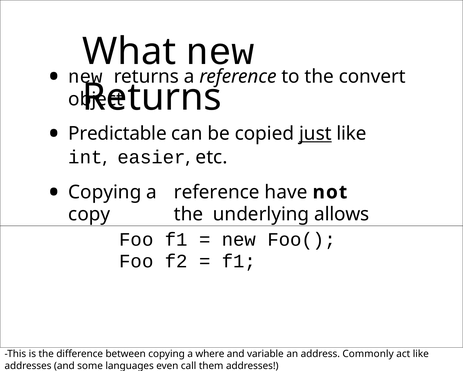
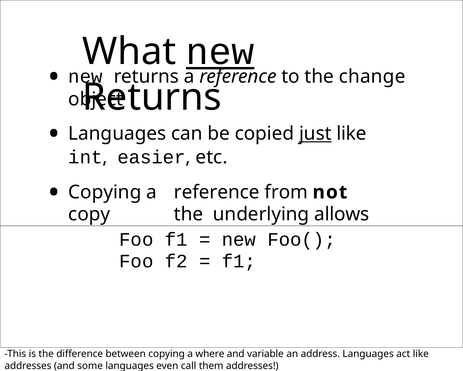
new underline: none -> present (220, 52)
convert: convert -> change (372, 76)
Predictable: Predictable -> Languages (117, 134)
have: have -> from (286, 192)
address Commonly: Commonly -> Languages (368, 354)
